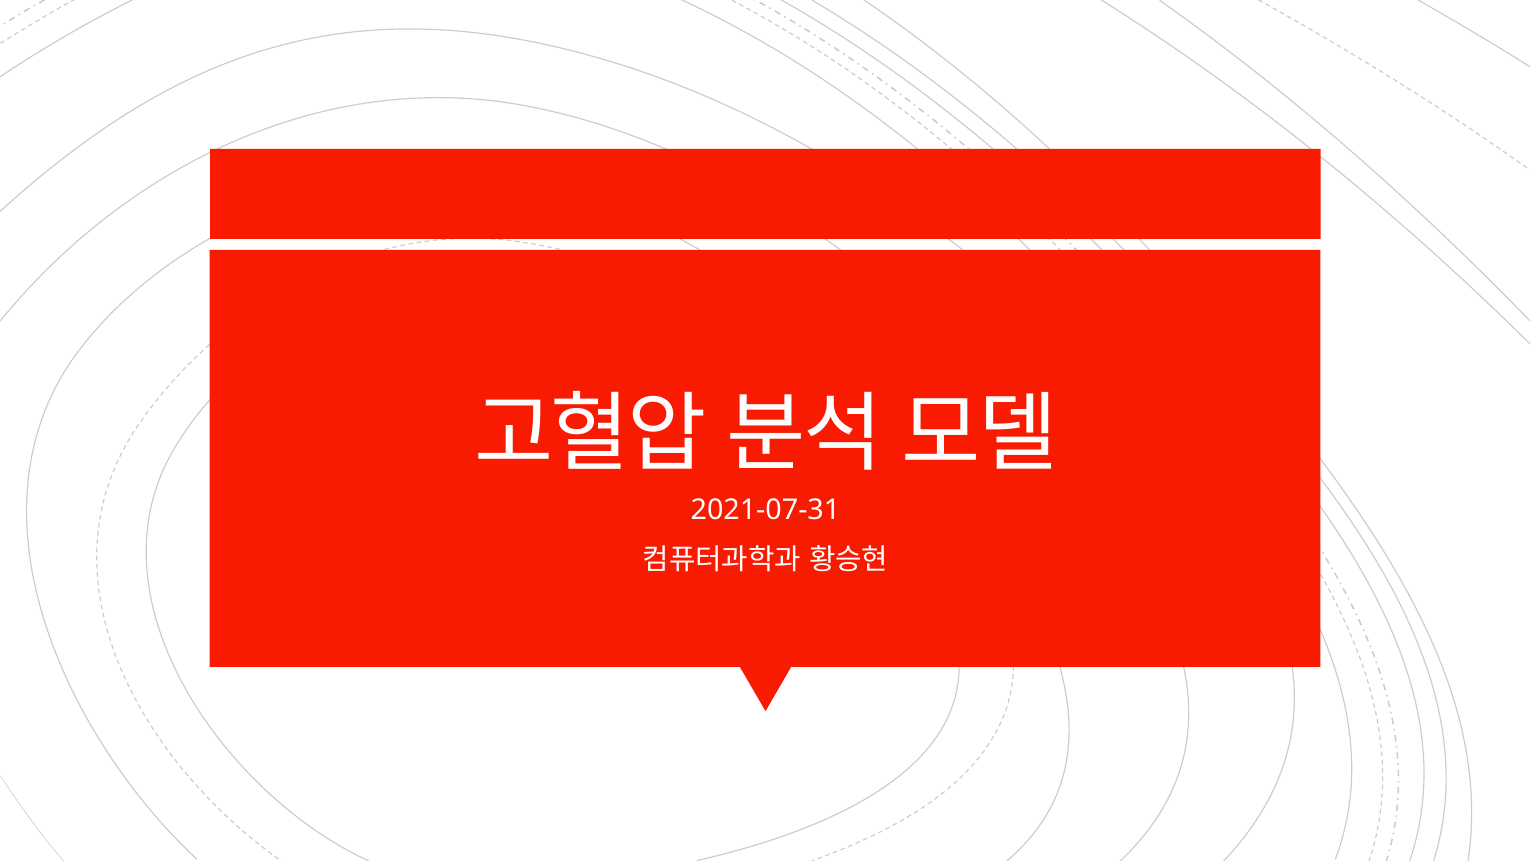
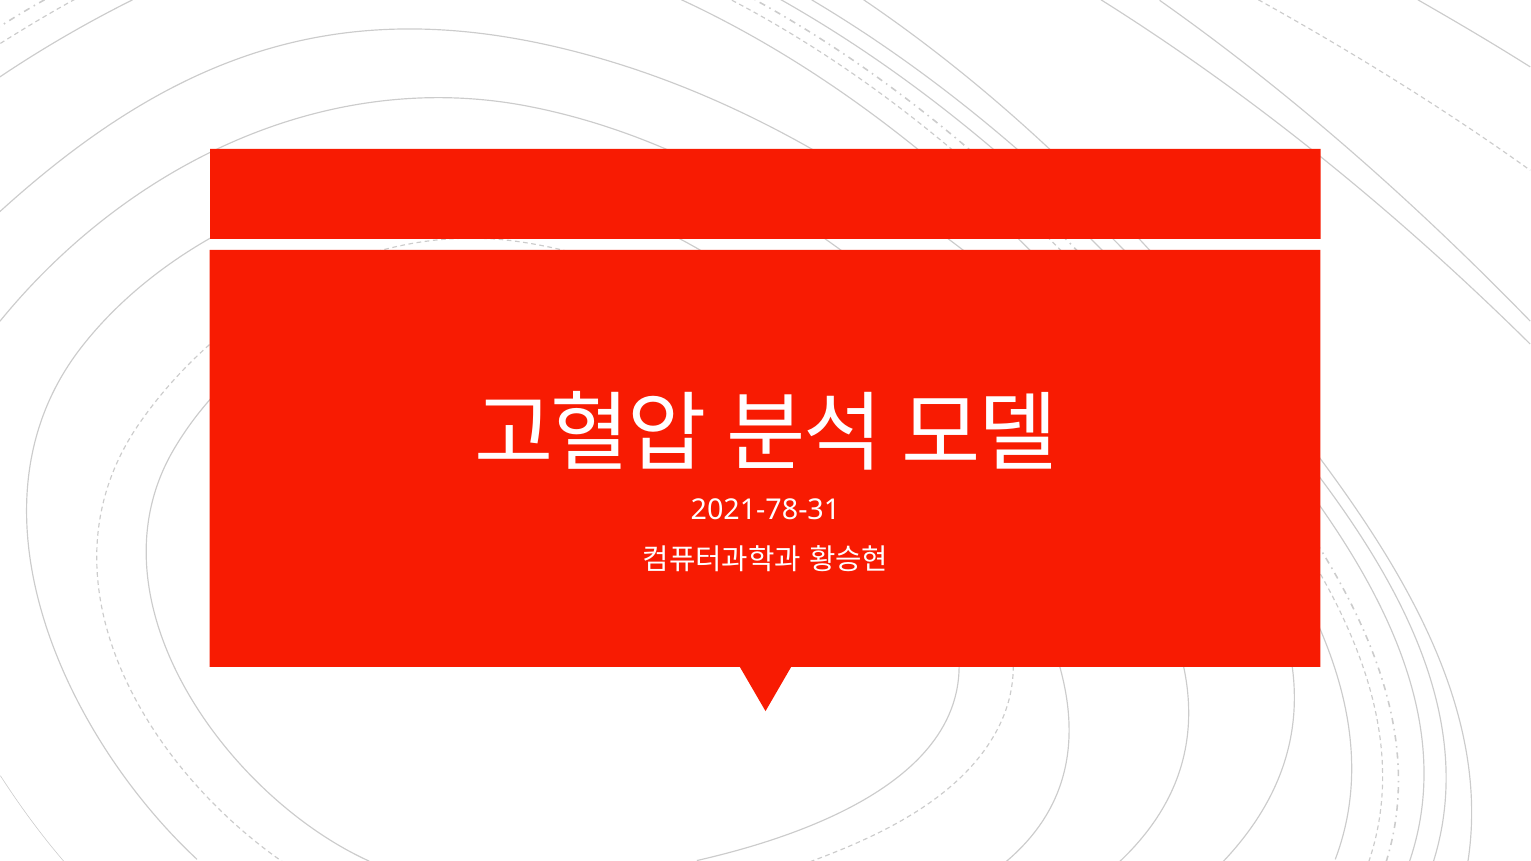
2021-07-31: 2021-07-31 -> 2021-78-31 (765, 510)
